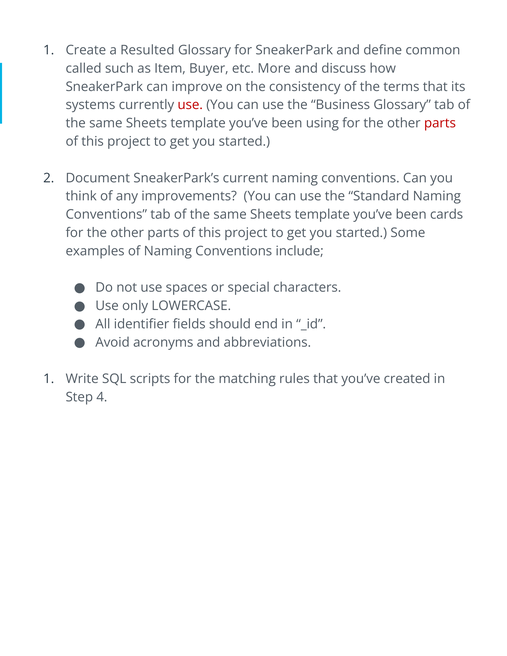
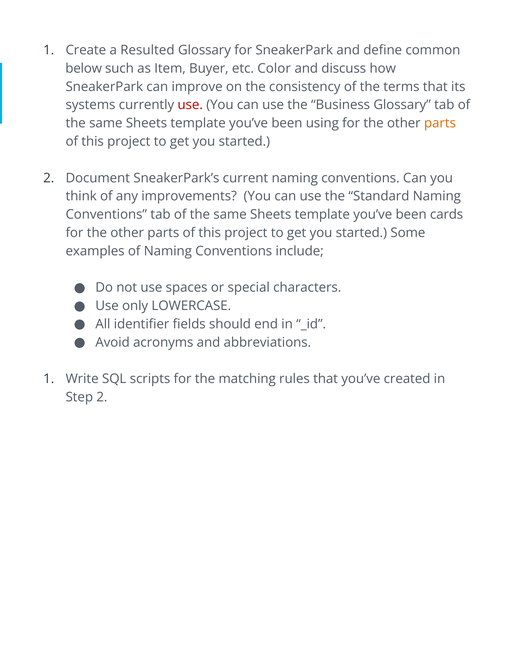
called: called -> below (84, 68)
More: More -> Color (274, 68)
parts colour: red -> orange (440, 123)
Step 4: 4 -> 2 (102, 397)
